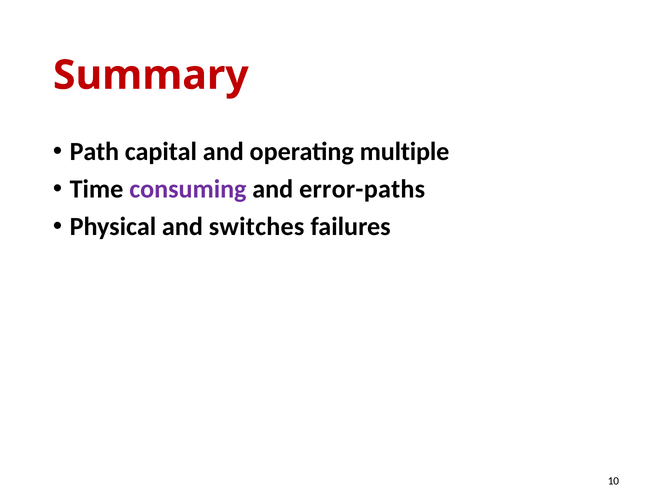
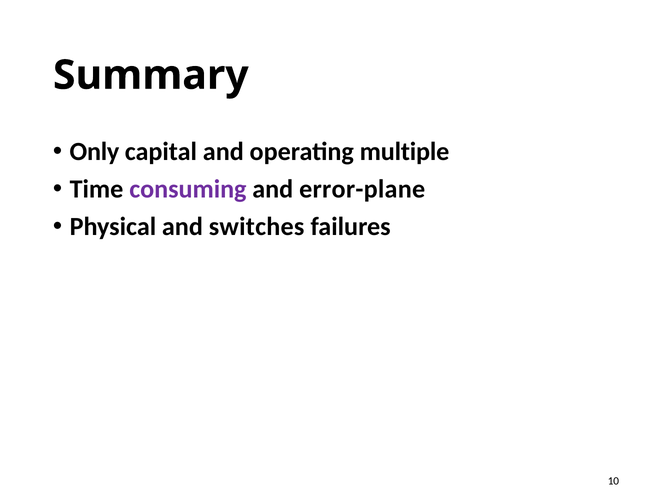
Summary colour: red -> black (151, 75)
Path: Path -> Only (94, 151)
error-paths: error-paths -> error-plane (362, 189)
